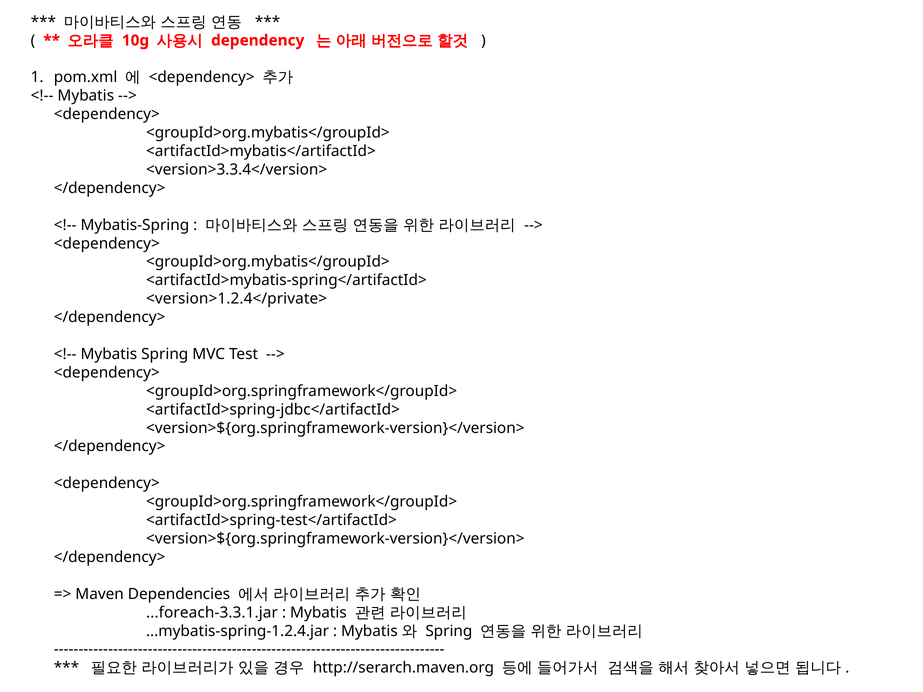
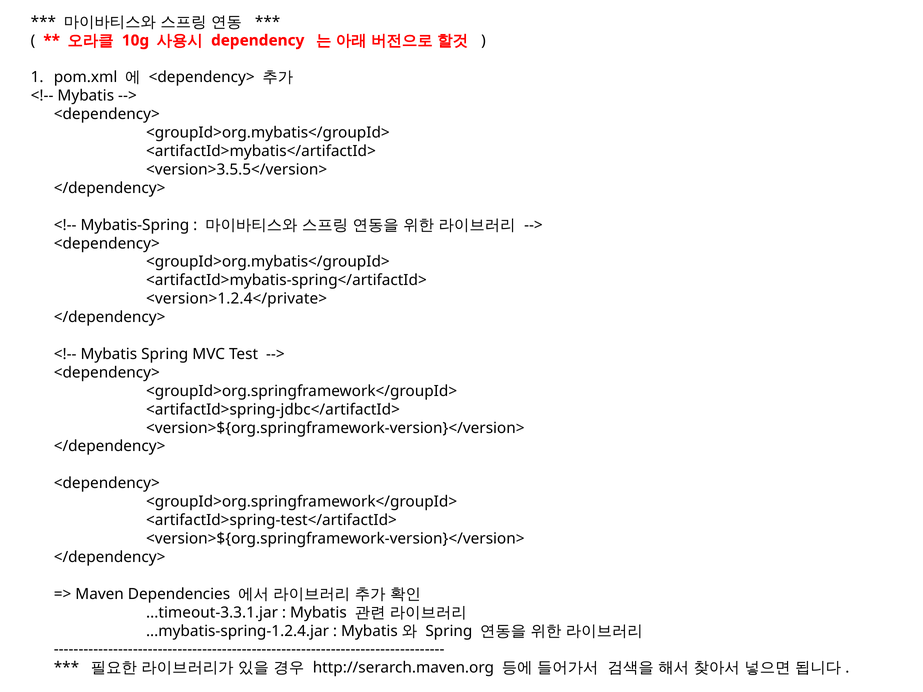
<version>3.3.4</version>: <version>3.3.4</version> -> <version>3.5.5</version> (237, 170)
...foreach-3.3.1.jar: ...foreach-3.3.1.jar -> ...timeout-3.3.1.jar (212, 613)
